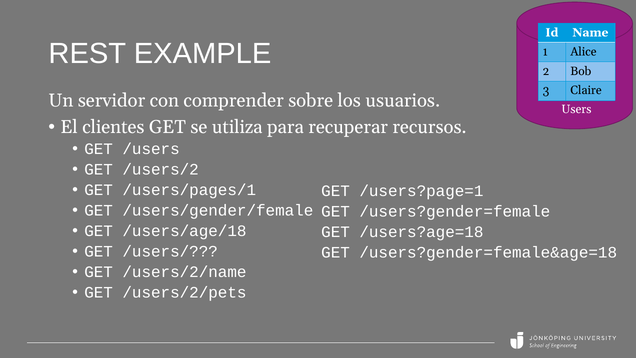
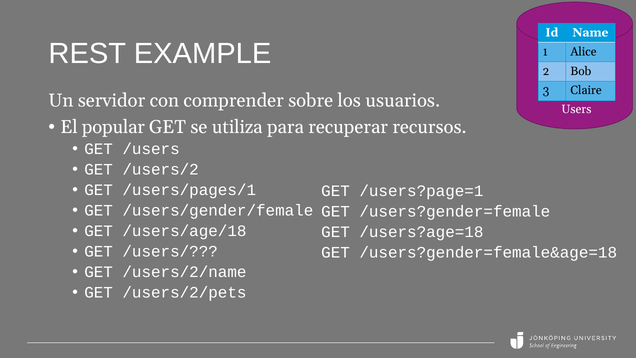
clientes: clientes -> popular (113, 127)
